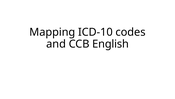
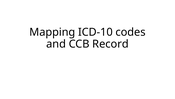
English: English -> Record (110, 44)
